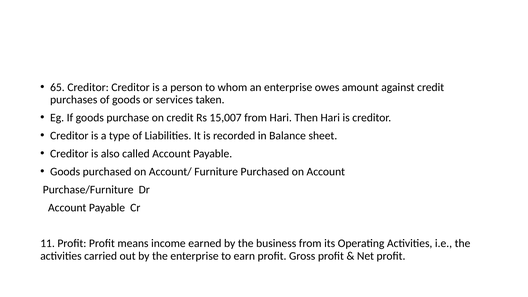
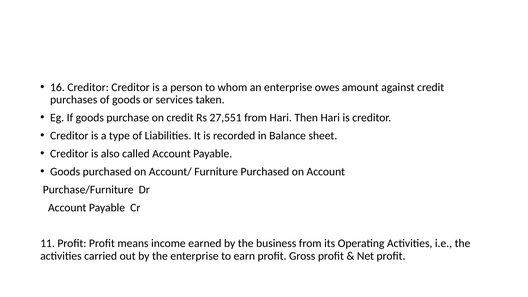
65: 65 -> 16 (57, 87)
15,007: 15,007 -> 27,551 (226, 118)
